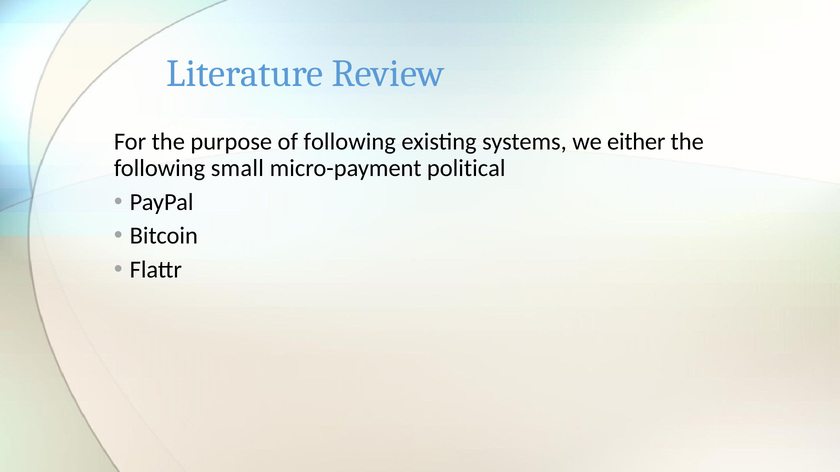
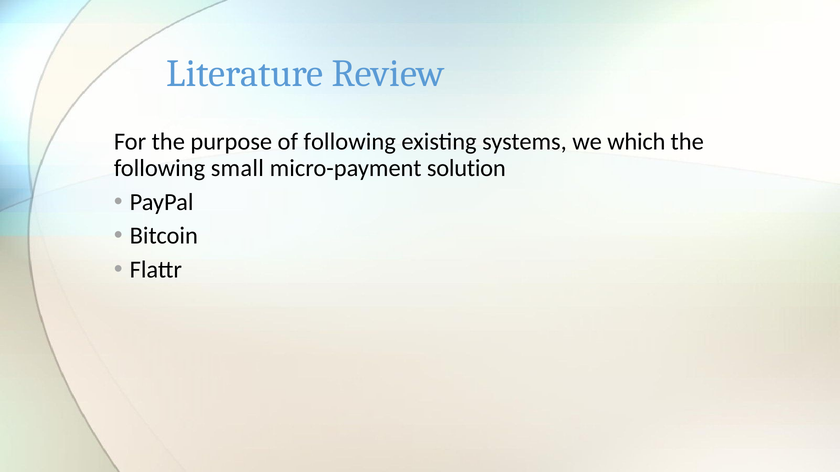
either: either -> which (636, 142)
political: political -> solution (466, 168)
